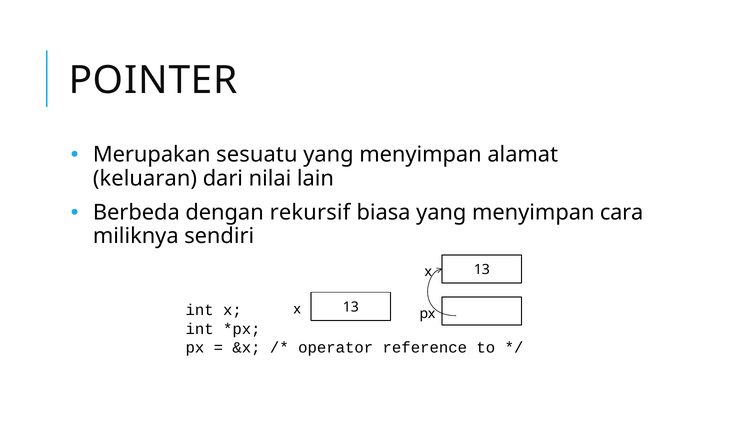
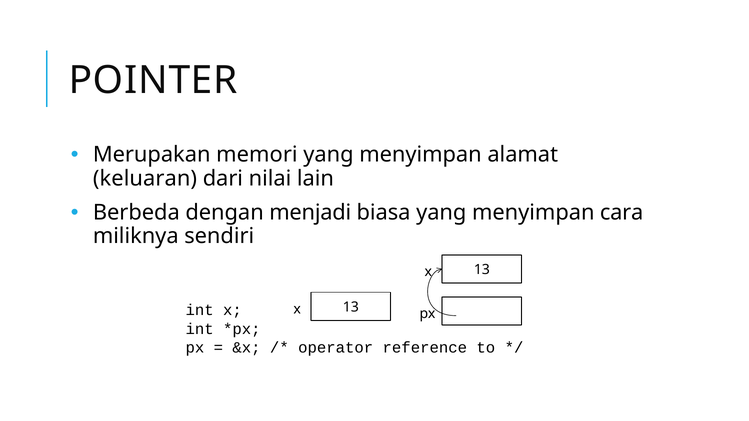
sesuatu: sesuatu -> memori (257, 155)
rekursif: rekursif -> menjadi (310, 213)
